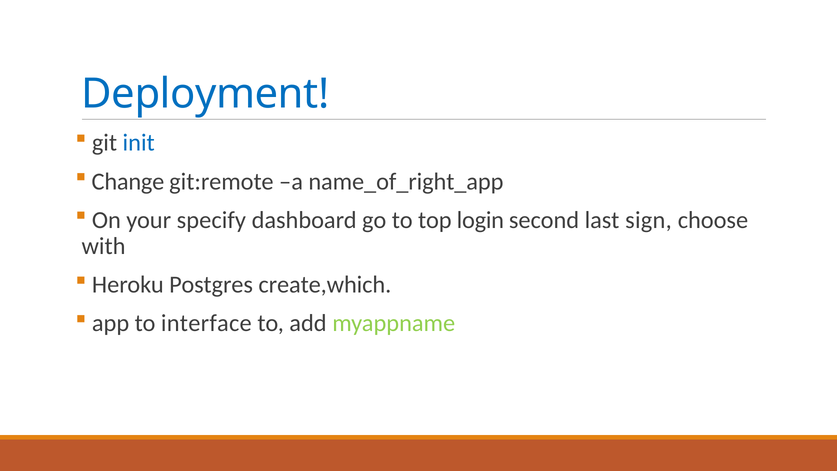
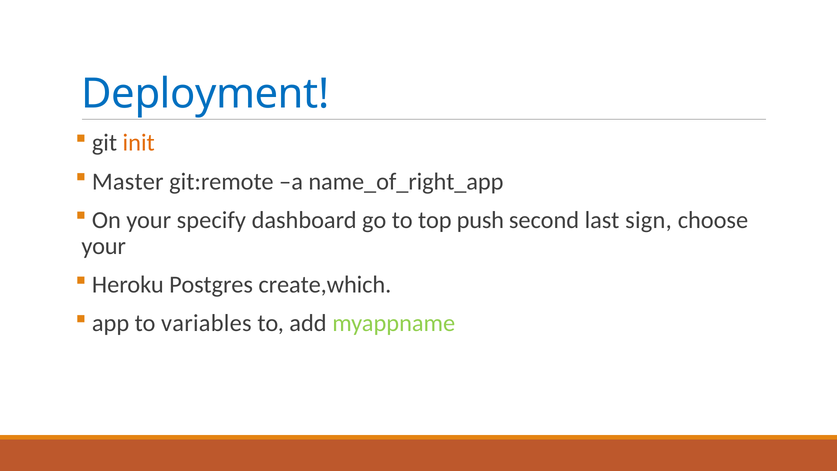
init colour: blue -> orange (139, 143)
Change: Change -> Master (128, 181)
login: login -> push (480, 220)
with: with -> your (104, 246)
interface: interface -> variables (206, 323)
